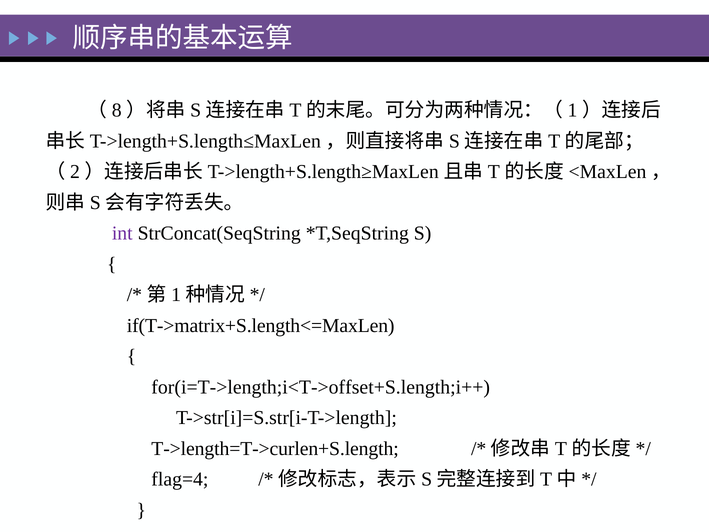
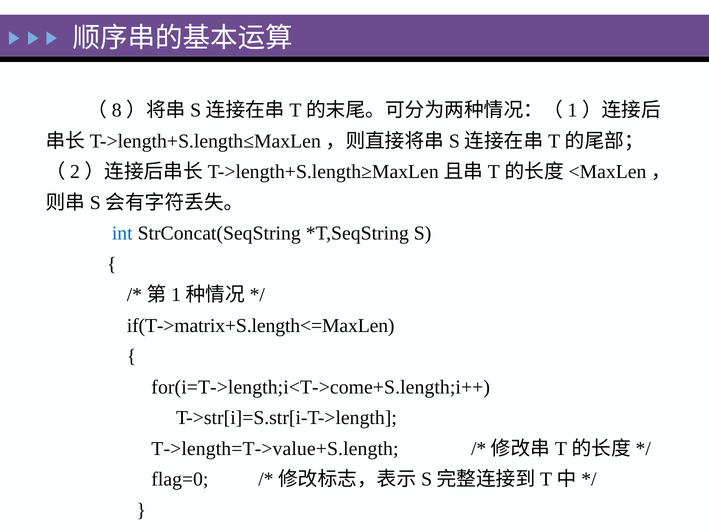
int colour: purple -> blue (122, 233)
for(i=T->length;i<T->offset+S.length;i++: for(i=T->length;i<T->offset+S.length;i++ -> for(i=T->length;i<T->come+S.length;i++ (321, 387)
T->length=T->curlen+S.length: T->length=T->curlen+S.length -> T->length=T->value+S.length (275, 448)
flag=4: flag=4 -> flag=0 (180, 479)
